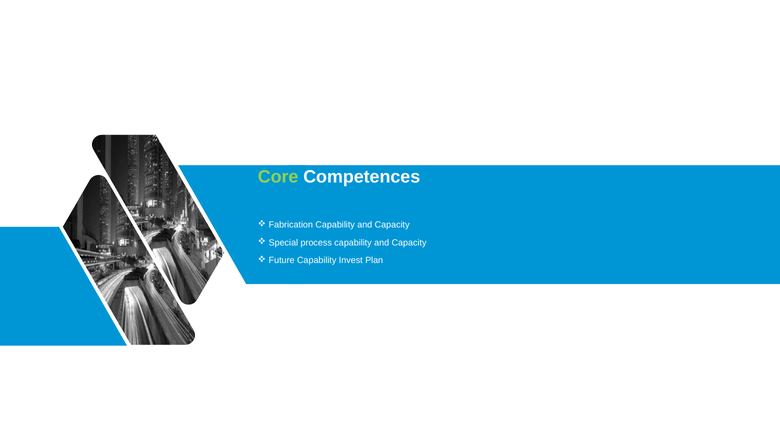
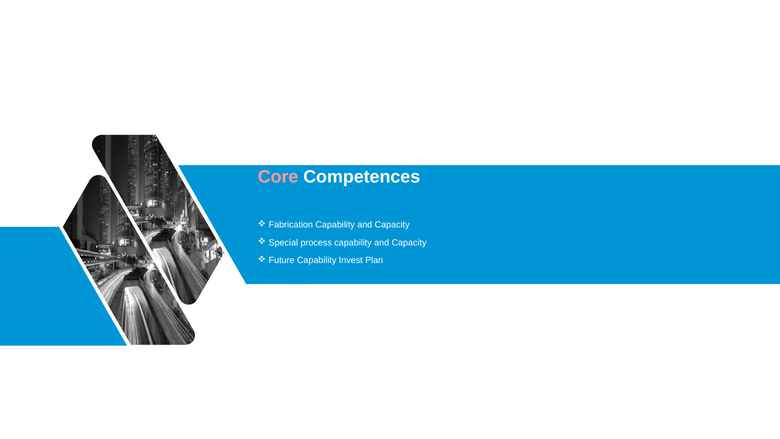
Core colour: light green -> pink (278, 177)
